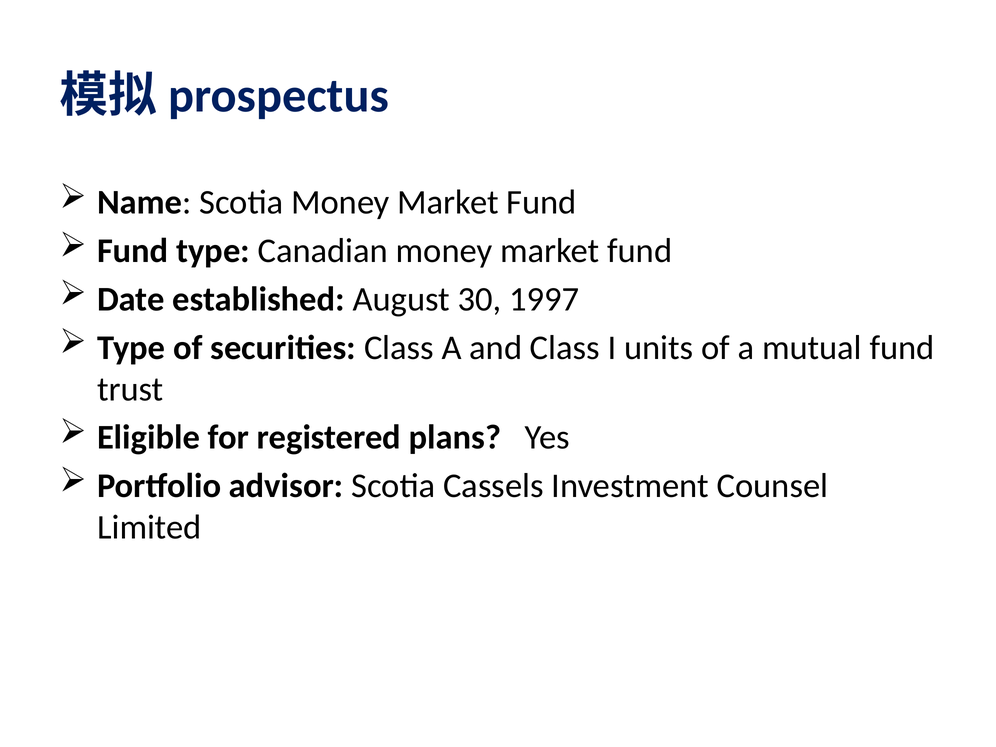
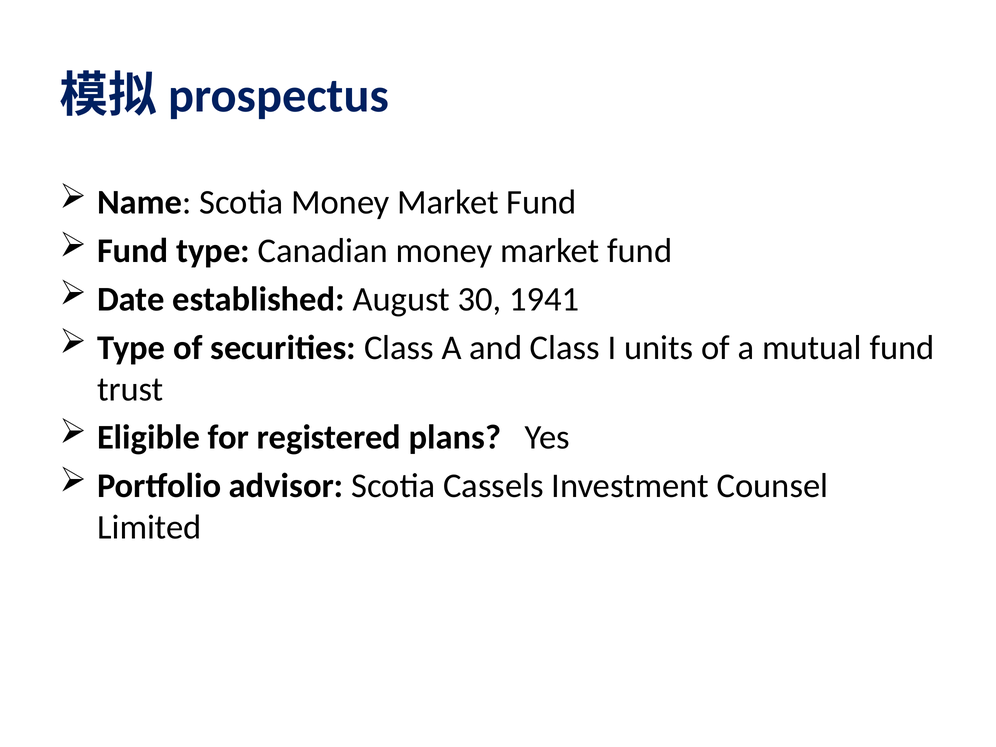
1997: 1997 -> 1941 (544, 299)
